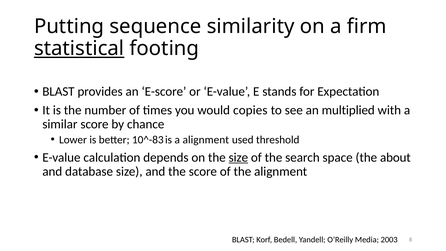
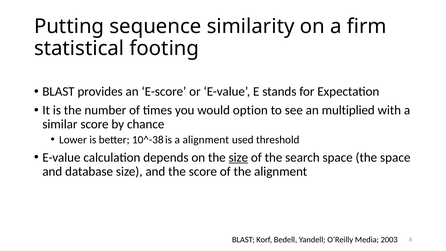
statistical underline: present -> none (79, 48)
copies: copies -> option (250, 110)
10^-83: 10^-83 -> 10^-38 (148, 140)
the about: about -> space (395, 157)
